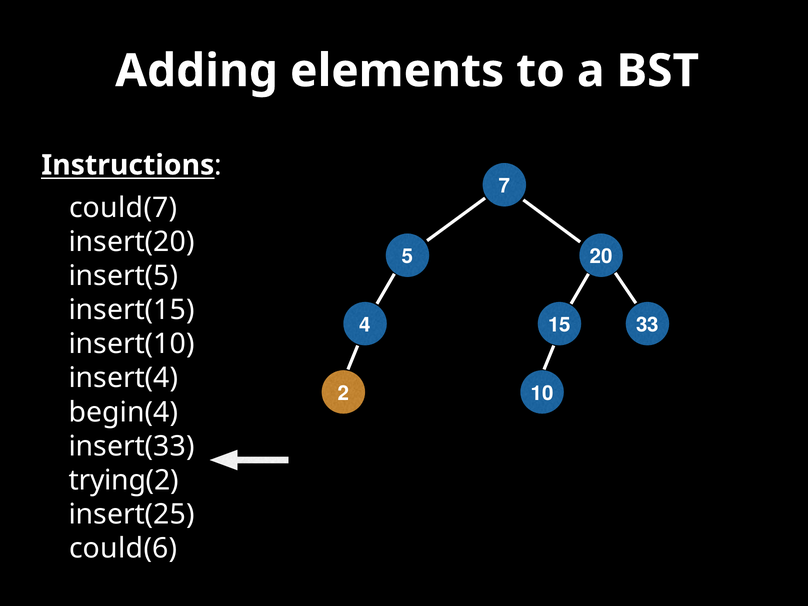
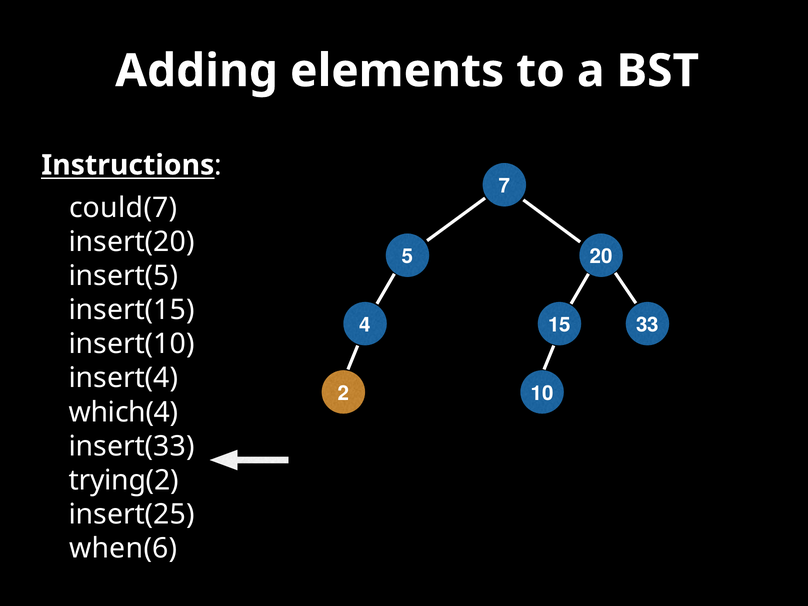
begin(4: begin(4 -> which(4 (124, 412)
could(6: could(6 -> when(6 (123, 549)
